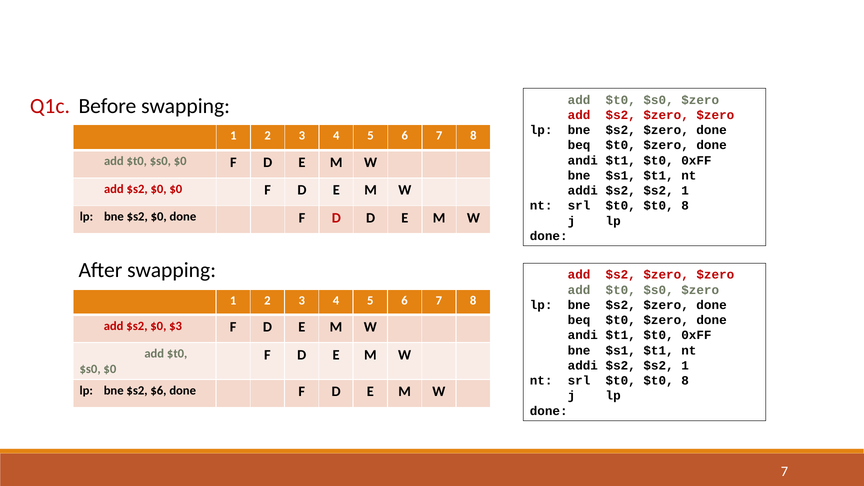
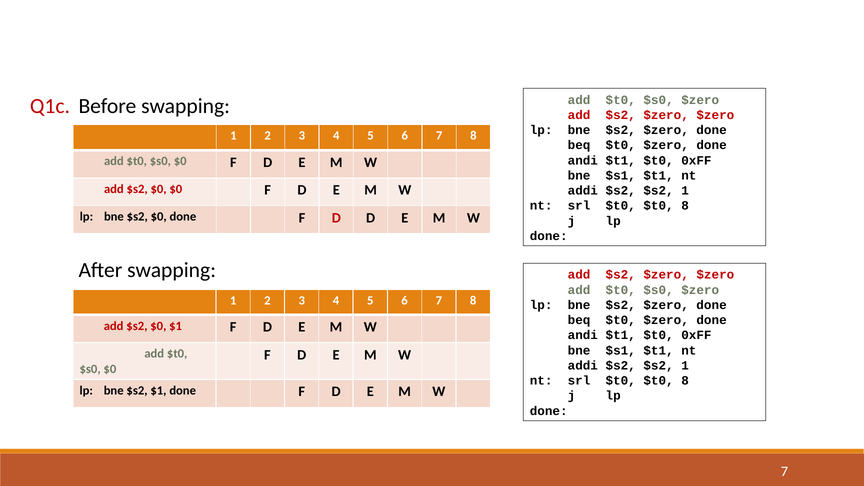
$0 $3: $3 -> $1 (176, 326)
$s2 $6: $6 -> $1 (158, 390)
